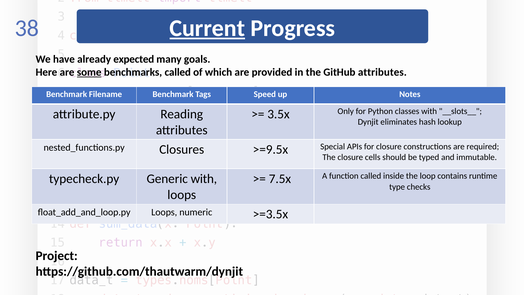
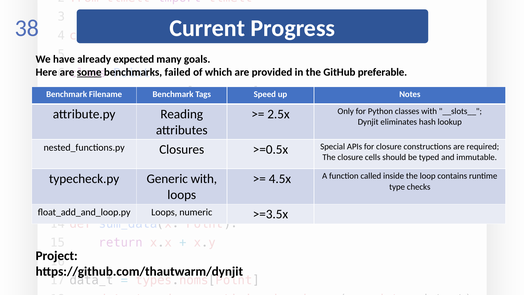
Current underline: present -> none (207, 28)
benchmarks called: called -> failed (178, 72)
GitHub attributes: attributes -> preferable (382, 72)
3.5x: 3.5x -> 2.5x (278, 114)
>=9.5x: >=9.5x -> >=0.5x (270, 149)
7.5x: 7.5x -> 4.5x (280, 179)
